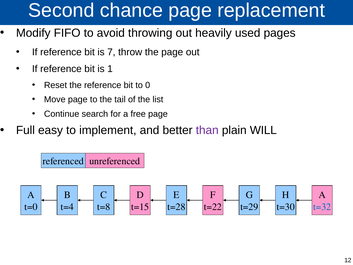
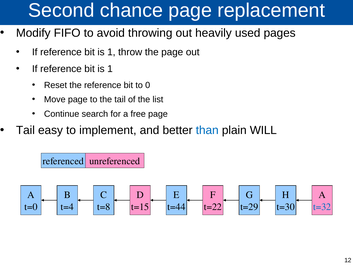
7: 7 -> 1 (111, 52)
Full: Full -> Tail (25, 130)
than colour: purple -> blue (207, 130)
t=28: t=28 -> t=44 (176, 207)
